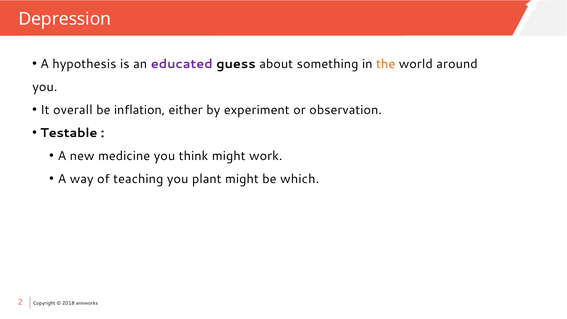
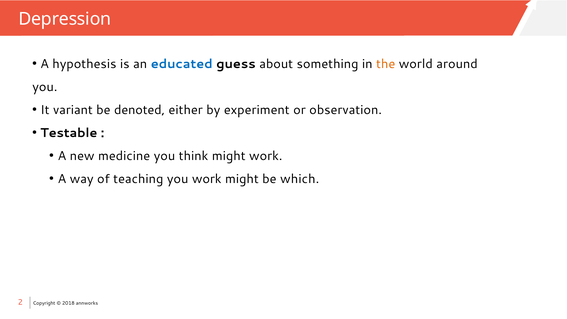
educated colour: purple -> blue (182, 64)
overall: overall -> variant (73, 110)
inflation: inflation -> denoted (140, 110)
you plant: plant -> work (207, 179)
